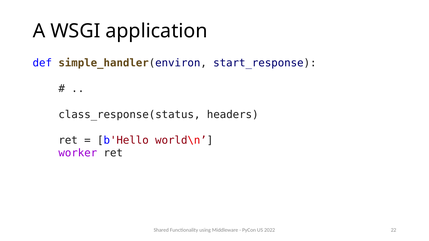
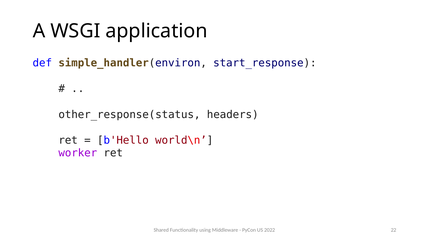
class_response(status: class_response(status -> other_response(status (129, 115)
